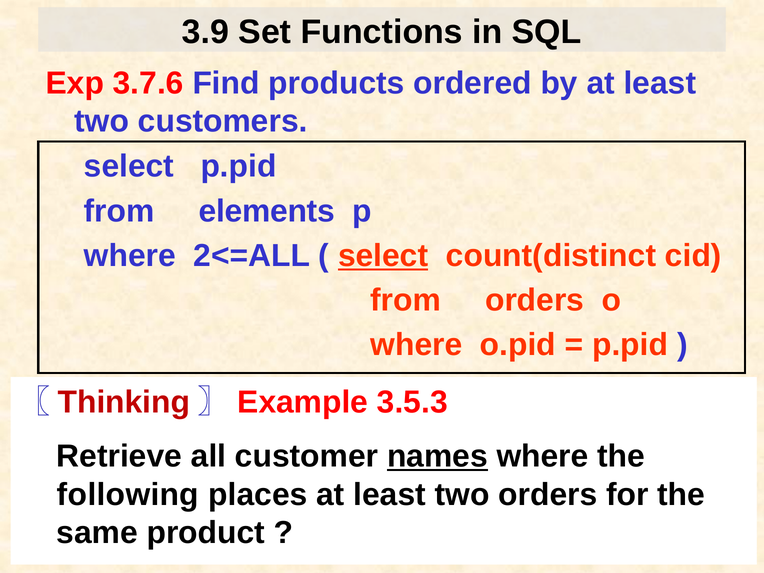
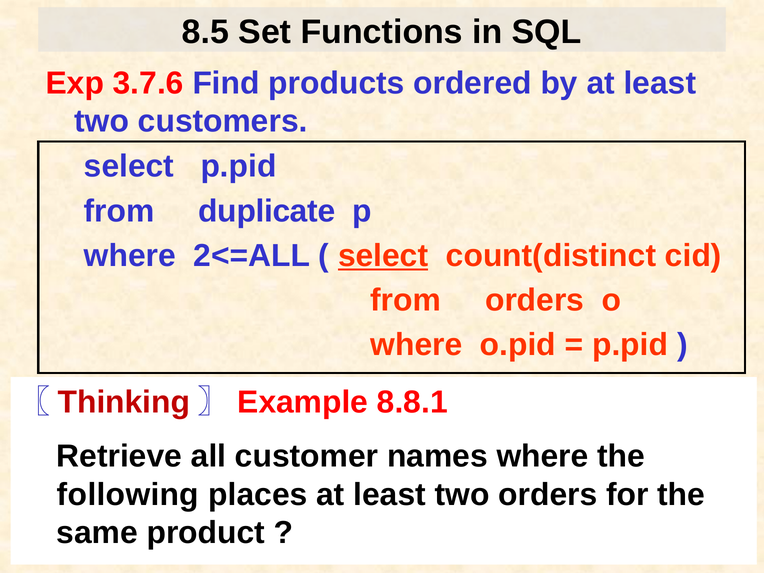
3.9: 3.9 -> 8.5 (205, 32)
elements: elements -> duplicate (267, 211)
3.5.3: 3.5.3 -> 8.8.1 (412, 402)
names underline: present -> none (437, 456)
